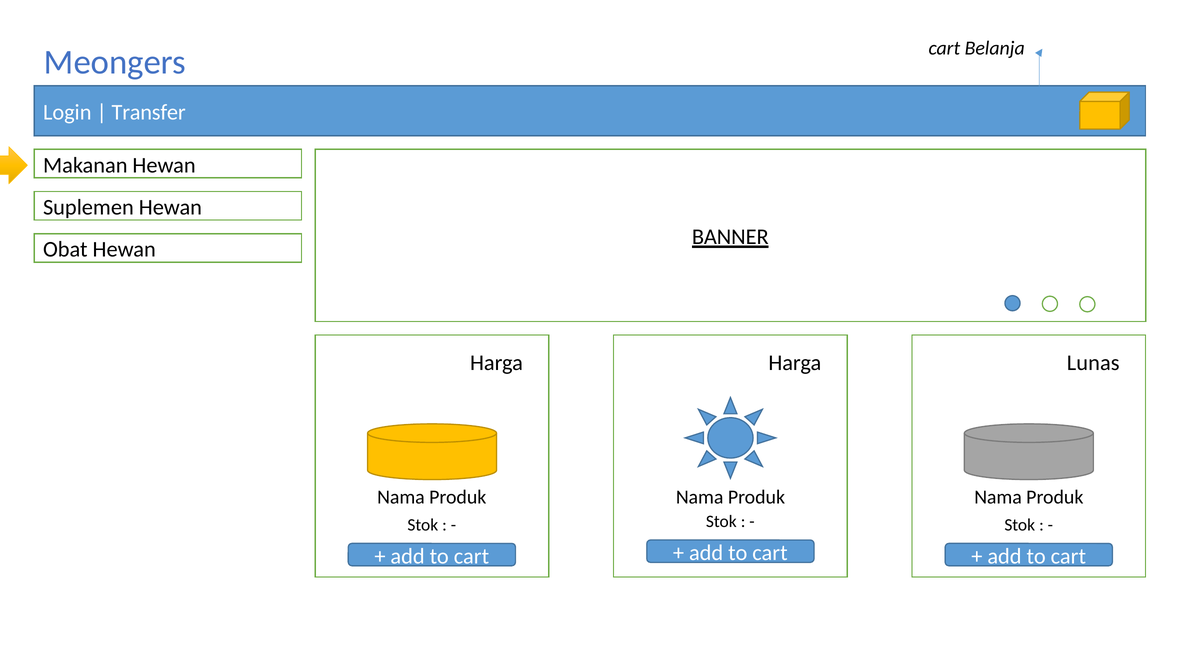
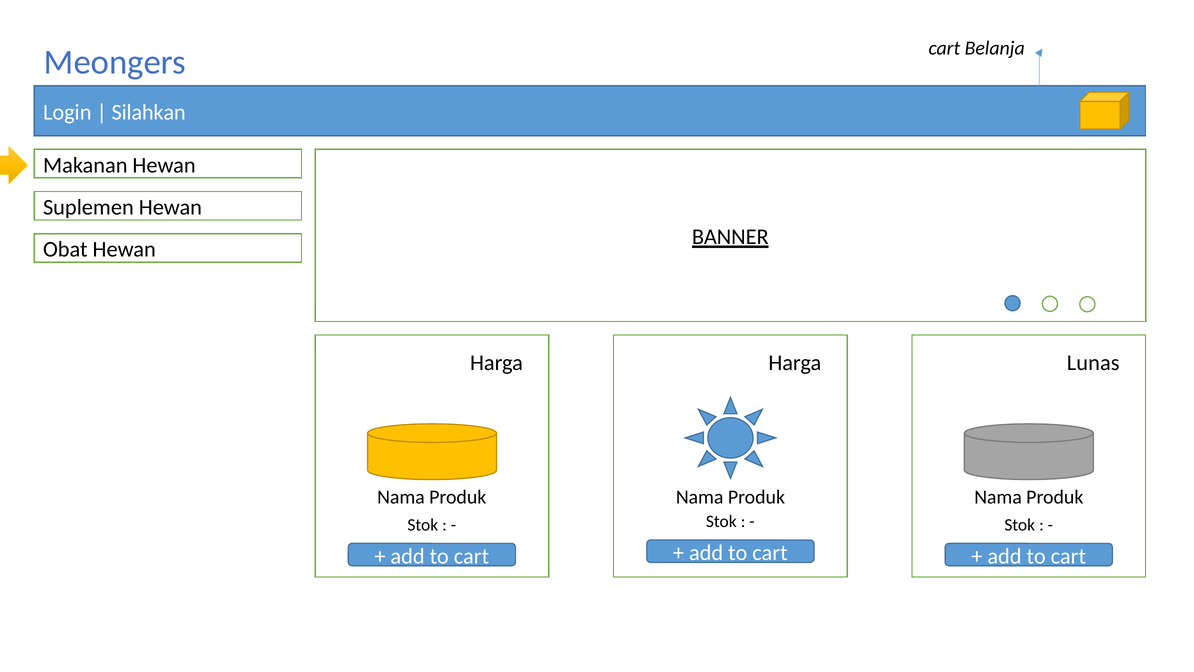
Transfer: Transfer -> Silahkan (149, 112)
